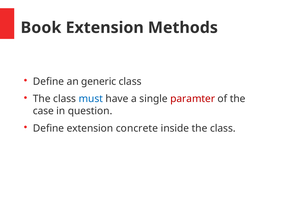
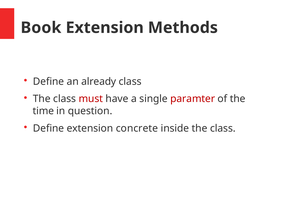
generic: generic -> already (99, 81)
must colour: blue -> red (91, 99)
case: case -> time (43, 111)
